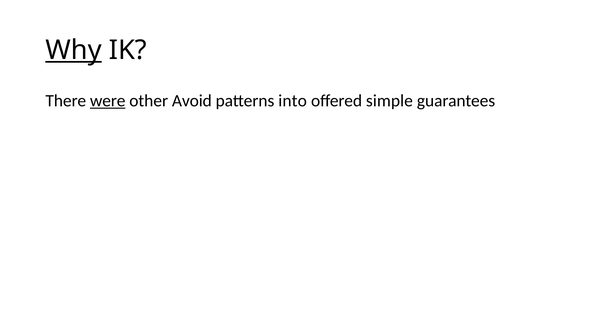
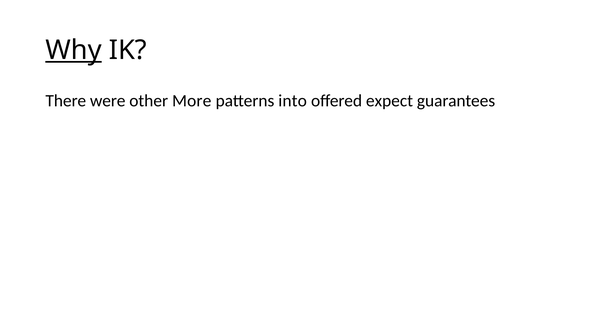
were underline: present -> none (108, 101)
Avoid: Avoid -> More (192, 101)
simple: simple -> expect (389, 101)
